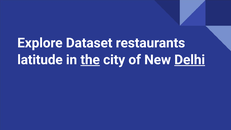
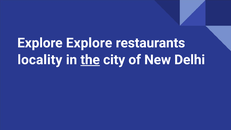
Explore Dataset: Dataset -> Explore (89, 43)
latitude: latitude -> locality (40, 60)
Delhi underline: present -> none (190, 60)
